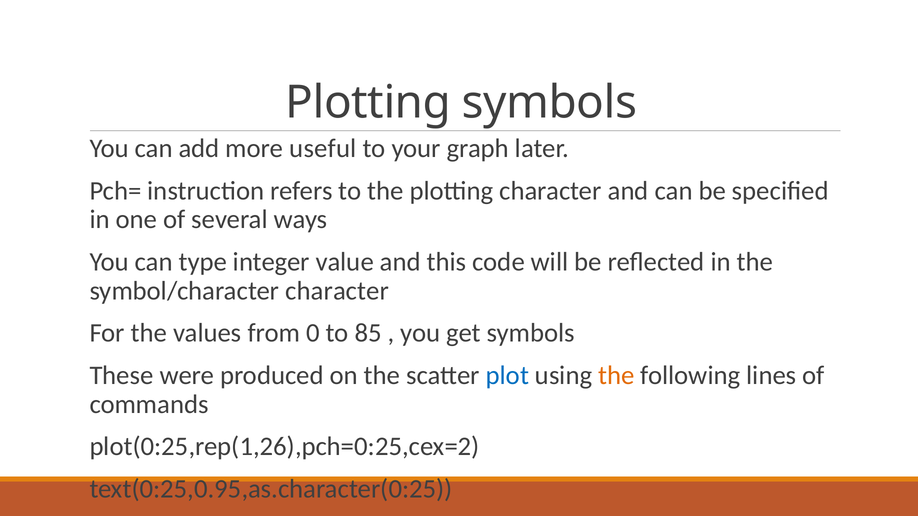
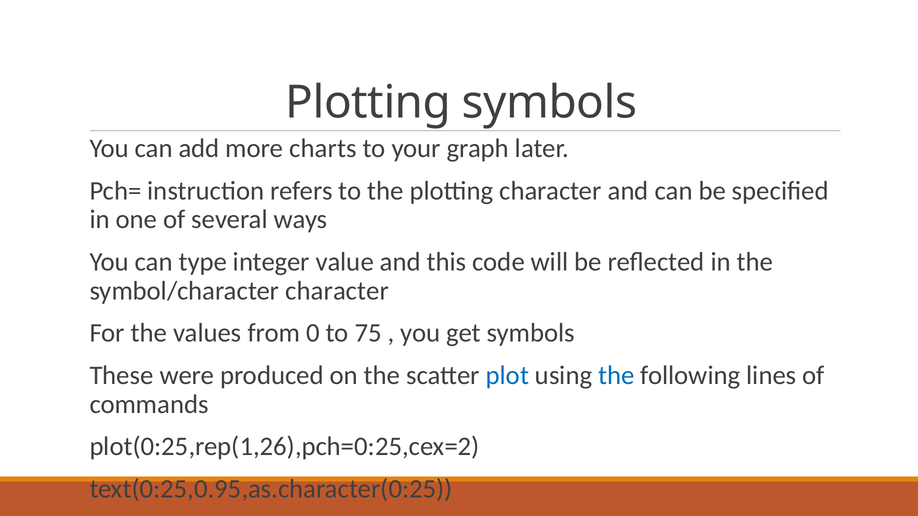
useful: useful -> charts (323, 149)
85: 85 -> 75 (368, 333)
the colour: orange -> blue (616, 376)
